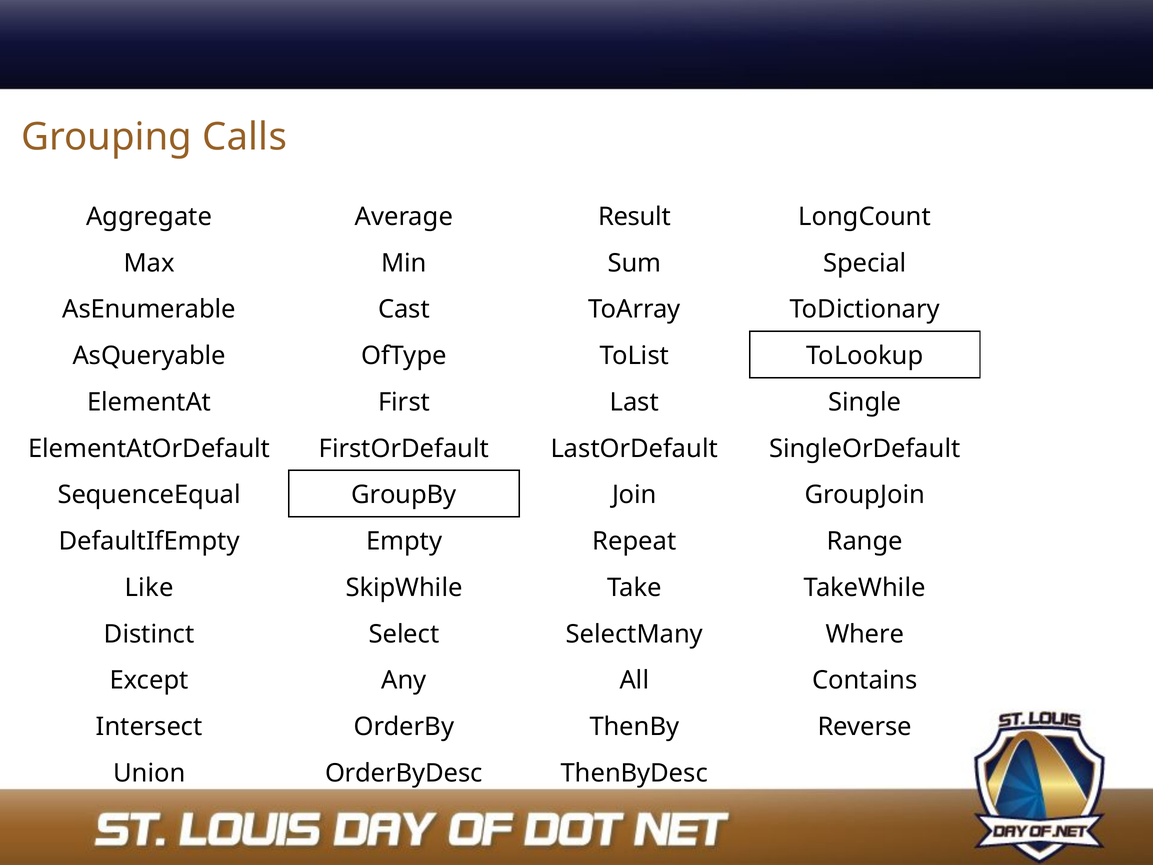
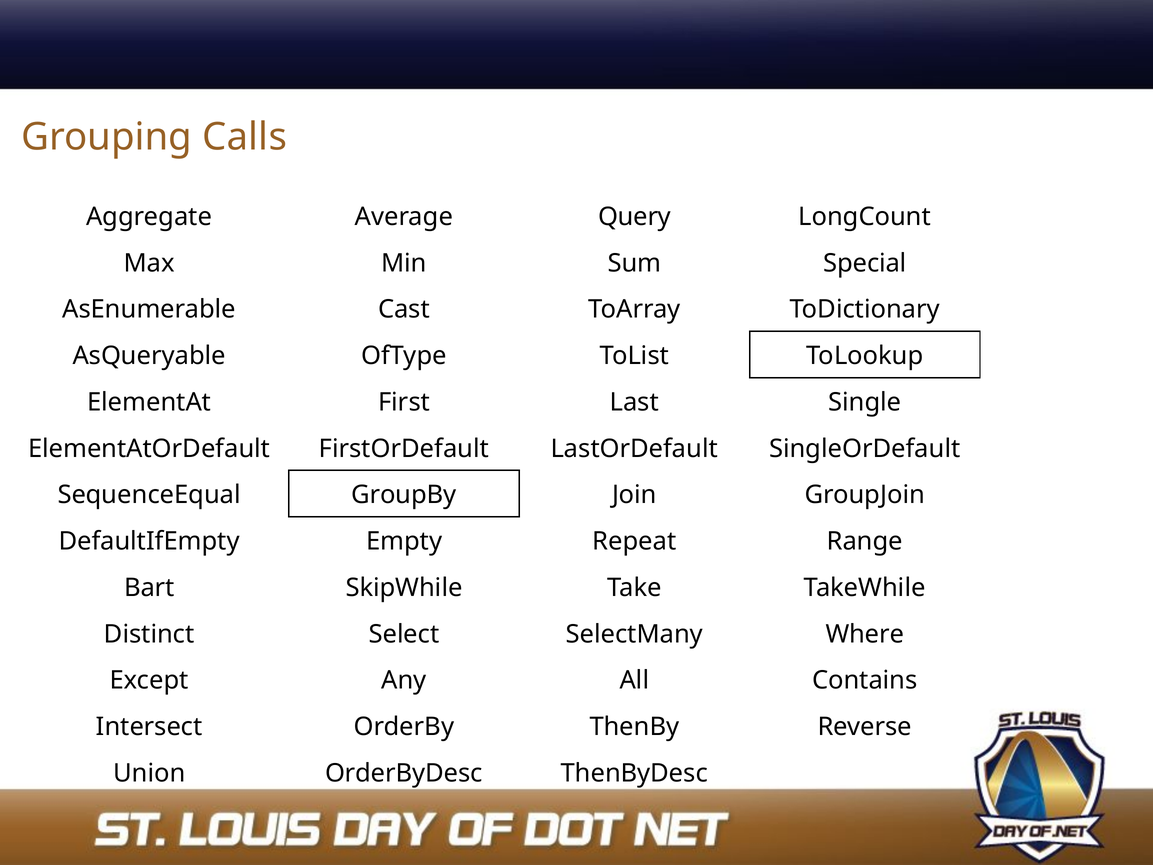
Result: Result -> Query (635, 217)
Like: Like -> Bart (149, 588)
